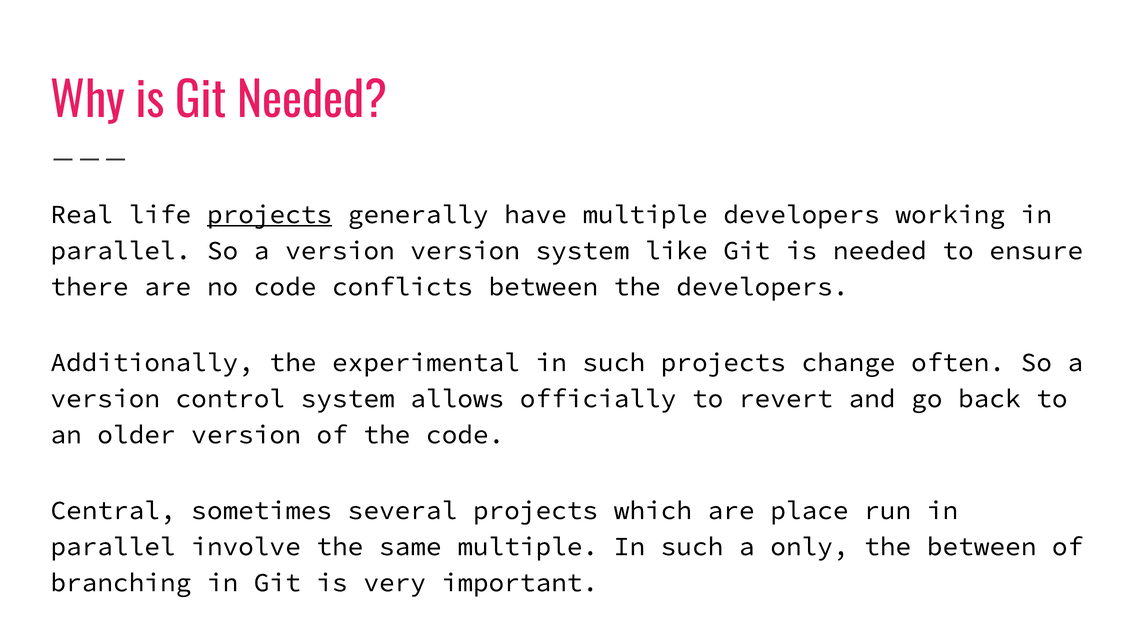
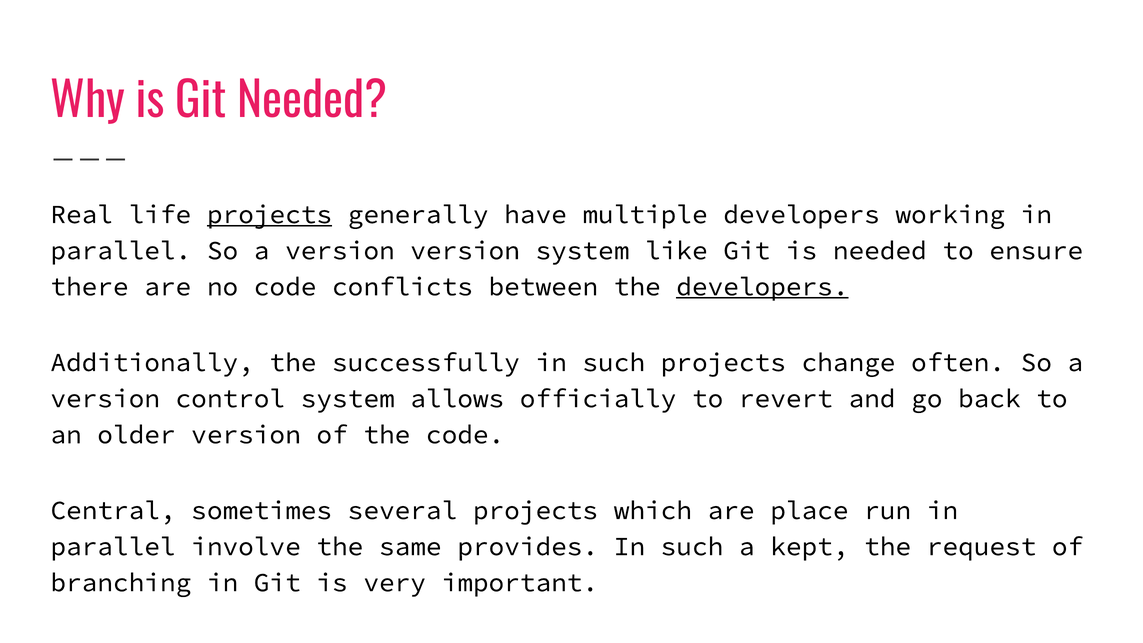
developers underline: none -> present (762, 287)
experimental: experimental -> successfully (426, 362)
same multiple: multiple -> provides (528, 546)
only: only -> kept (809, 546)
the between: between -> request (982, 546)
